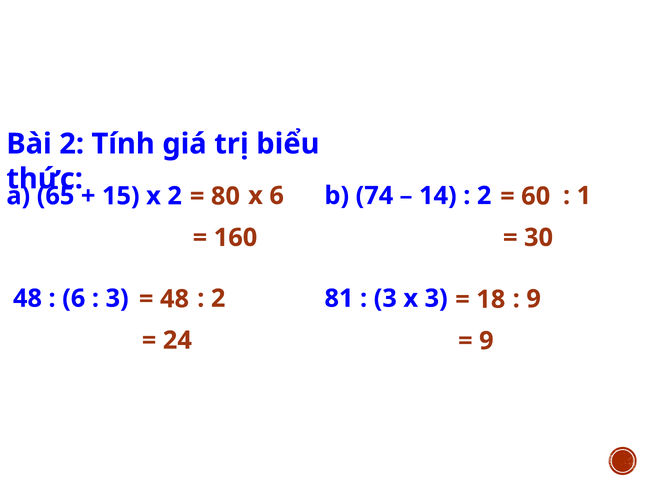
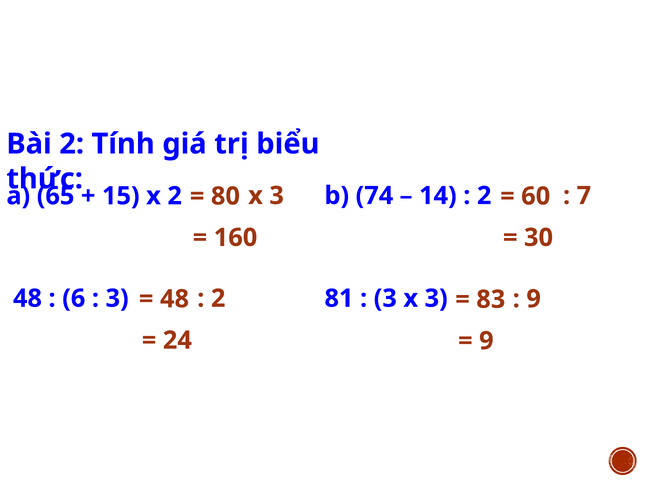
6: 6 -> 3 (277, 196)
1: 1 -> 7 (584, 196)
18: 18 -> 83 (491, 299)
